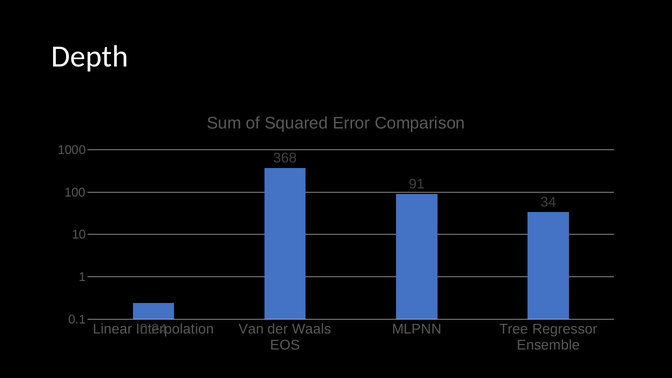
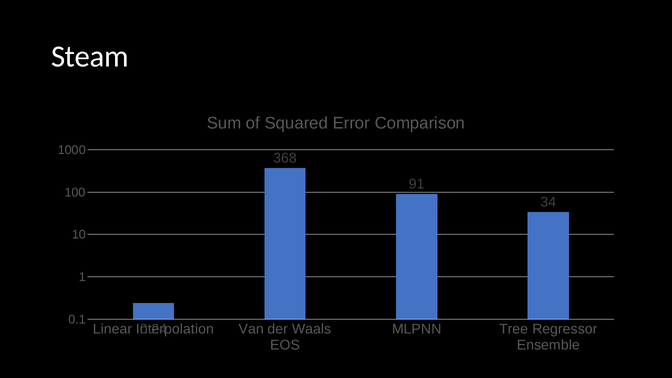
Depth: Depth -> Steam (90, 56)
